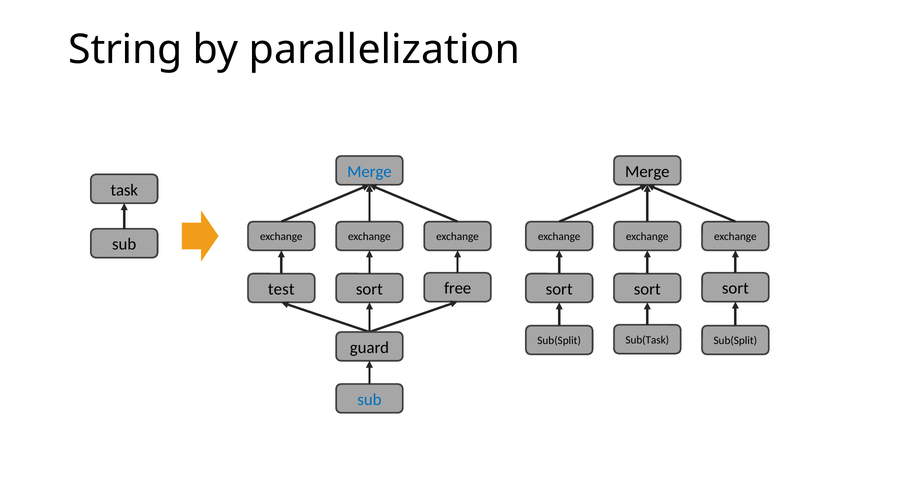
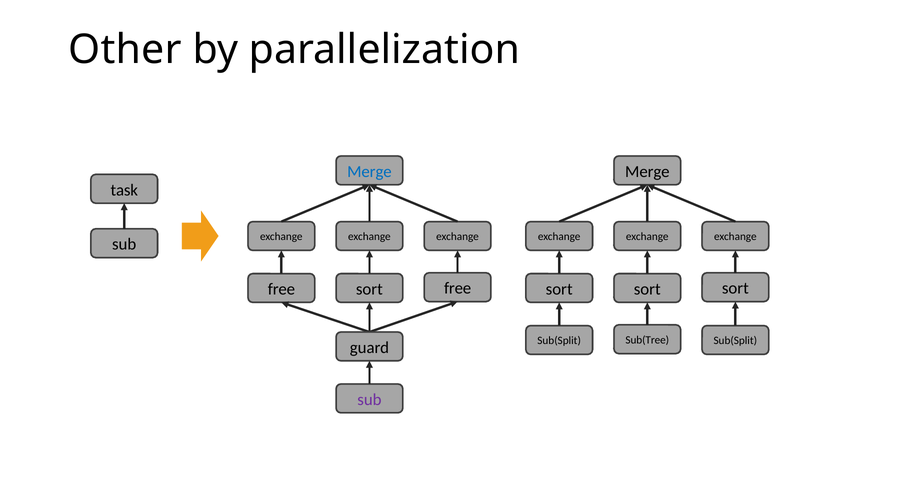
String: String -> Other (125, 50)
test: test -> free (281, 289)
Sub(Task: Sub(Task -> Sub(Tree (647, 340)
sub colour: blue -> purple (369, 400)
